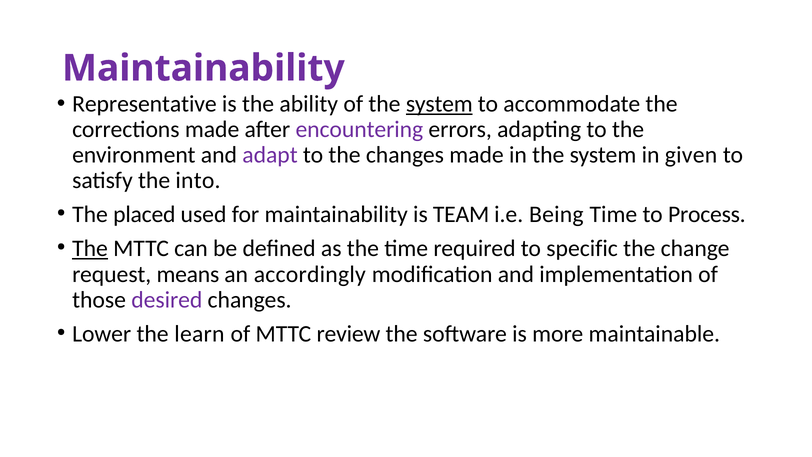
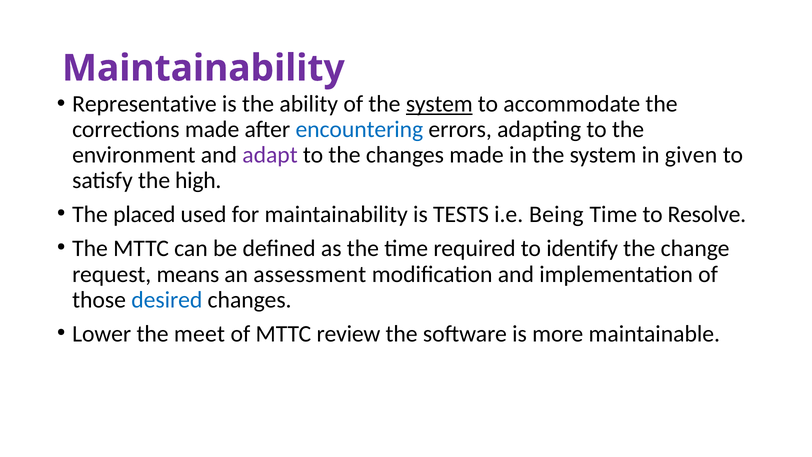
encountering colour: purple -> blue (359, 129)
into: into -> high (198, 181)
TEAM: TEAM -> TESTS (461, 215)
Process: Process -> Resolve (707, 215)
The underline: present -> none (90, 249)
specific: specific -> identify (582, 249)
accordingly: accordingly -> assessment (310, 274)
desired colour: purple -> blue (167, 300)
learn: learn -> meet (199, 334)
